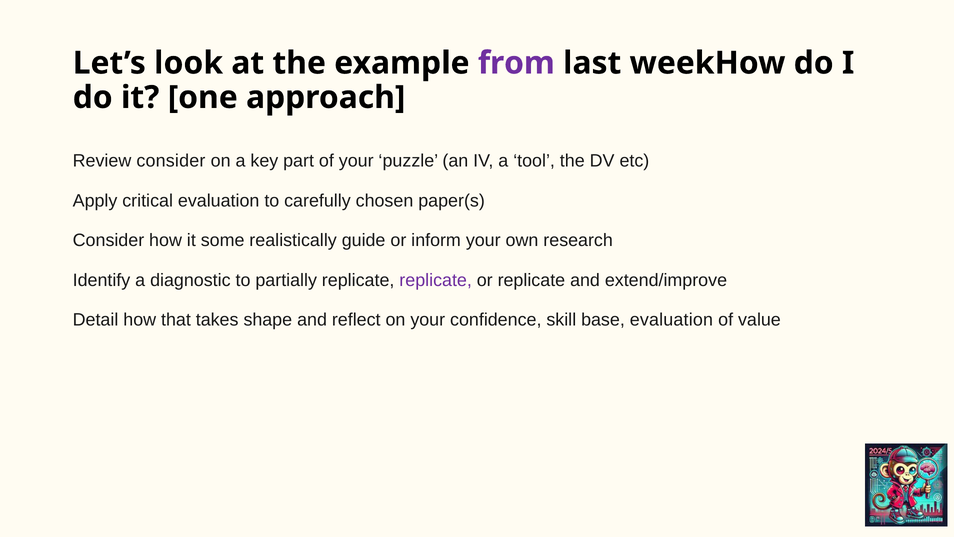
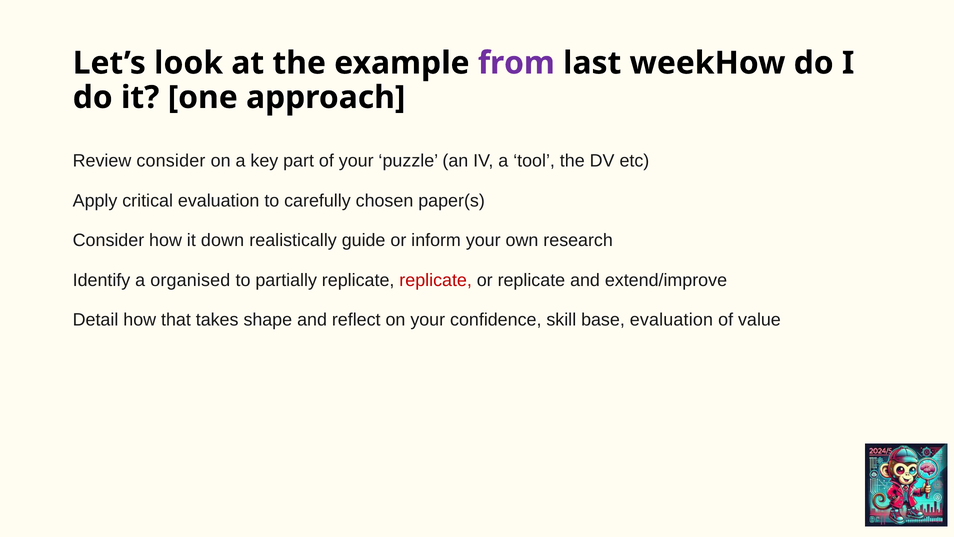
some: some -> down (223, 240)
diagnostic: diagnostic -> organised (190, 280)
replicate colour: purple -> red (436, 280)
